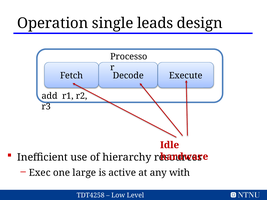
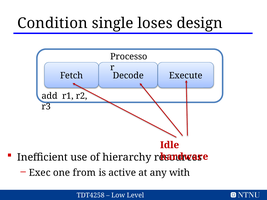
Operation: Operation -> Condition (53, 23)
leads: leads -> loses (155, 23)
large: large -> from (84, 173)
